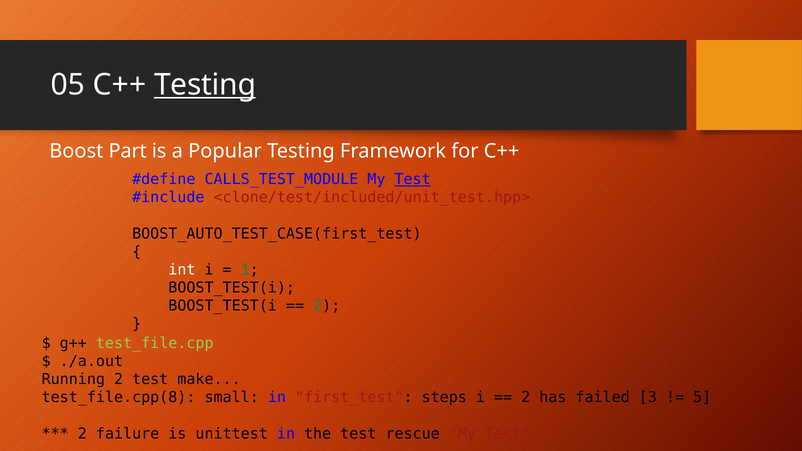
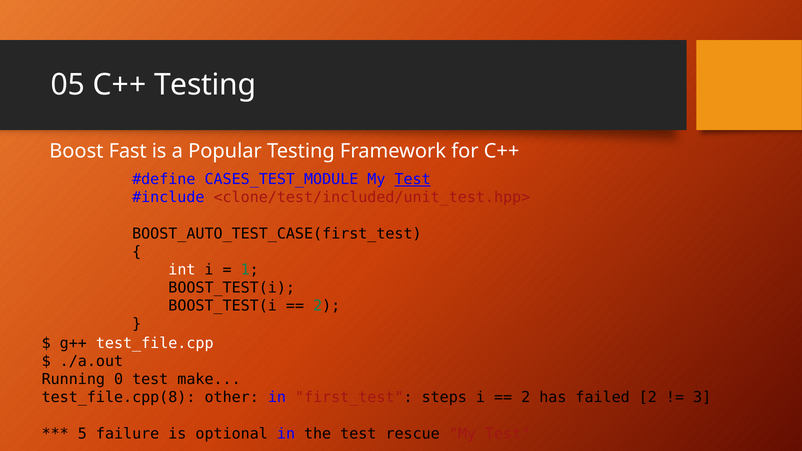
Testing underline: present -> none (205, 85)
Part: Part -> Fast (128, 151)
CALLS_TEST_MODULE: CALLS_TEST_MODULE -> CASES_TEST_MODULE (281, 180)
test_file.cpp colour: light green -> white (155, 343)
Running 2: 2 -> 0 (119, 380)
small: small -> other (232, 398)
failed 3: 3 -> 2 (648, 398)
5: 5 -> 3 (702, 398)
2: 2 -> 5 (82, 434)
unittest: unittest -> optional (232, 434)
